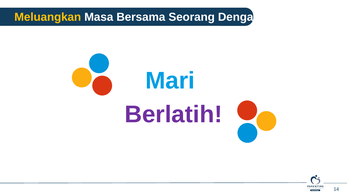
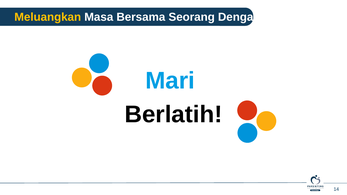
Berlatih colour: purple -> black (173, 114)
